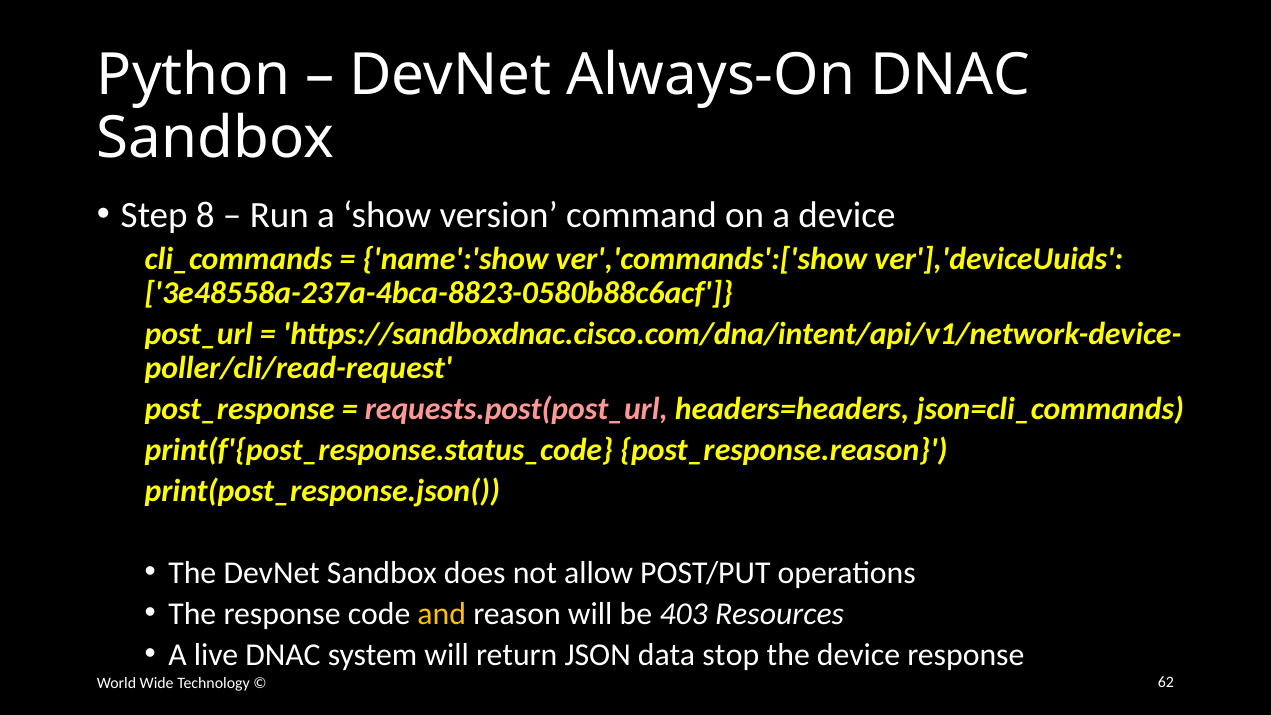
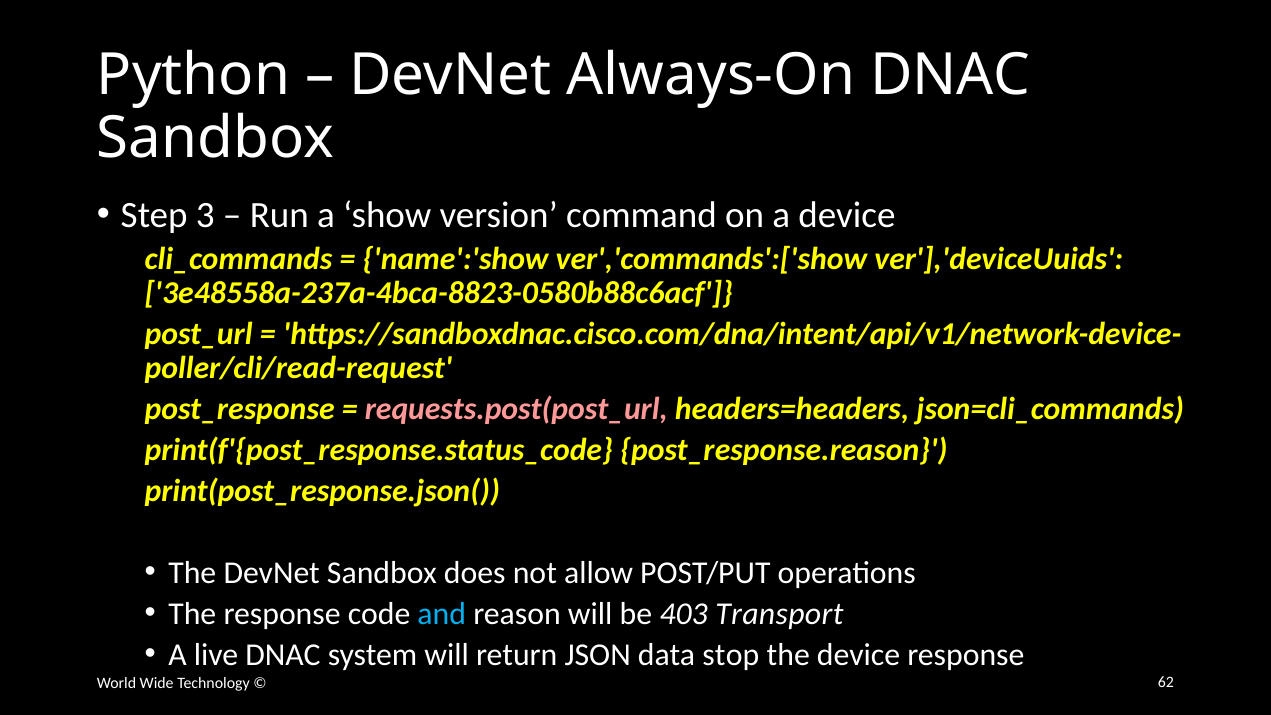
8: 8 -> 3 (205, 215)
and colour: yellow -> light blue (442, 614)
Resources: Resources -> Transport (779, 614)
